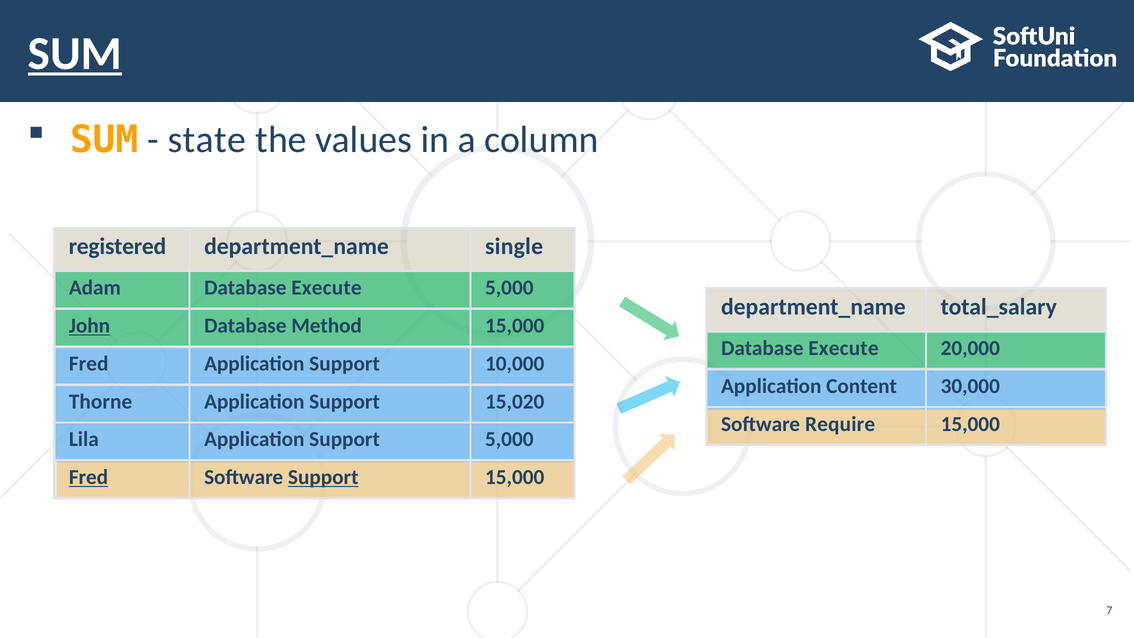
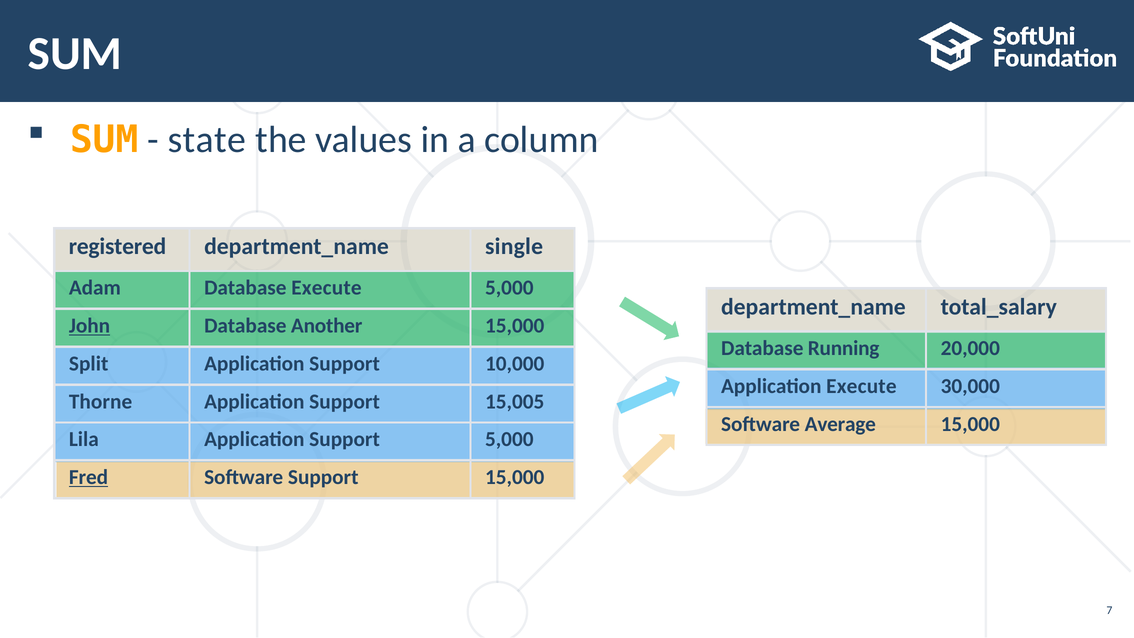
SUM underline: present -> none (75, 54)
Method: Method -> Another (327, 326)
Execute: Execute -> Running (844, 348)
Fred: Fred -> Split (89, 364)
Application Content: Content -> Execute (861, 386)
15,020: 15,020 -> 15,005 (515, 402)
Require: Require -> Average (840, 424)
Support underline: present -> none (323, 477)
